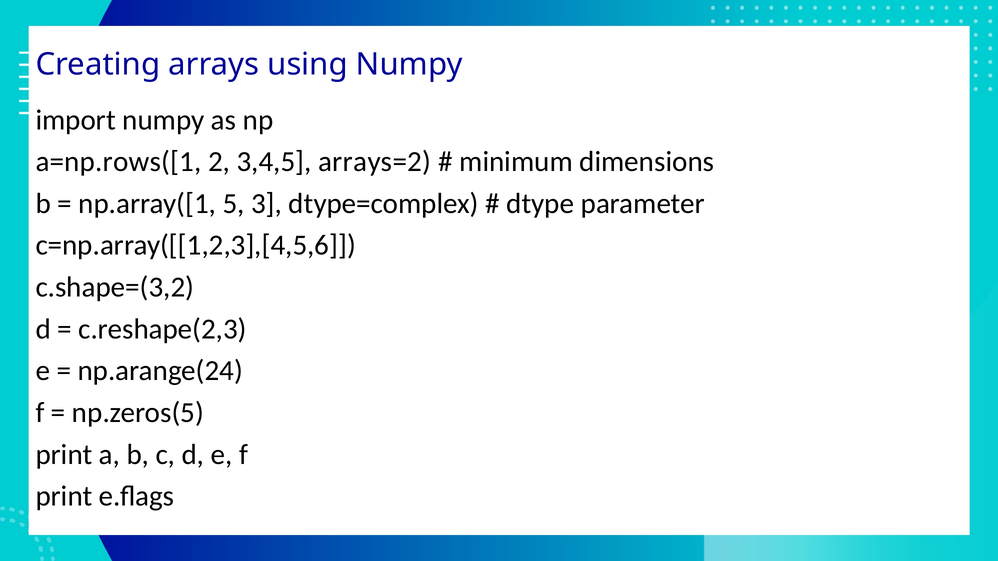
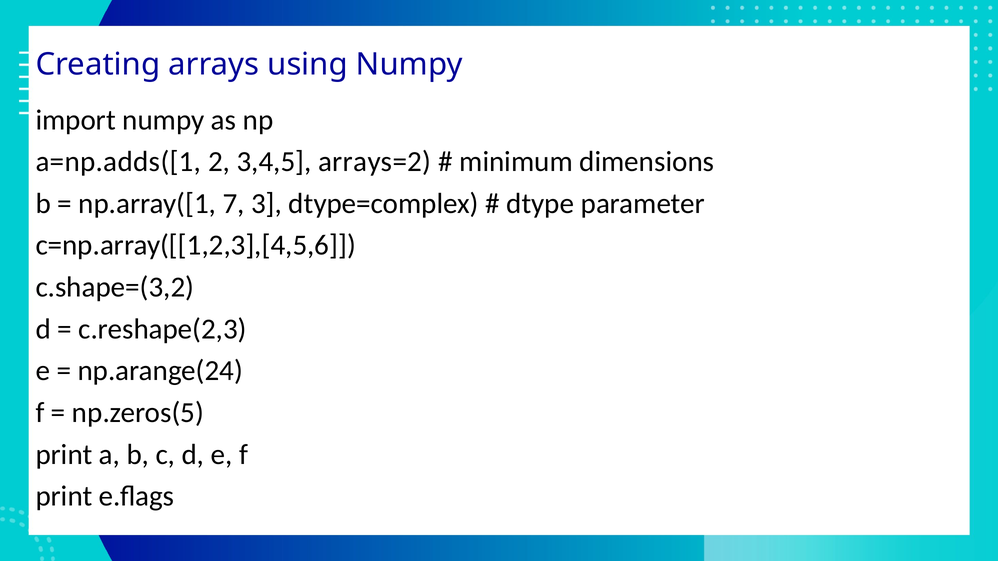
a=np.rows([1: a=np.rows([1 -> a=np.adds([1 (118, 162)
5: 5 -> 7 (234, 204)
